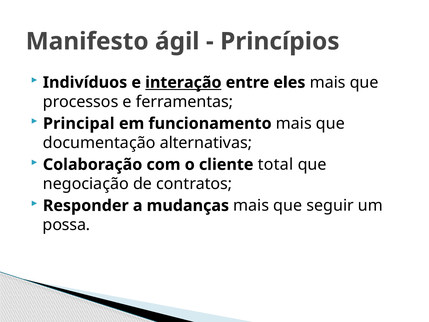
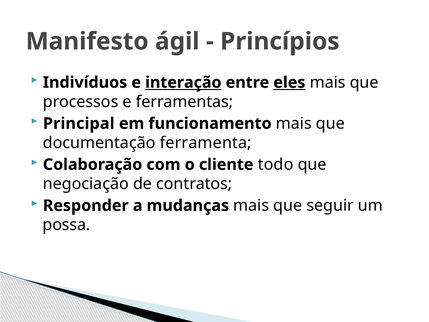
eles underline: none -> present (289, 82)
alternativas: alternativas -> ferramenta (206, 143)
total: total -> todo (276, 164)
